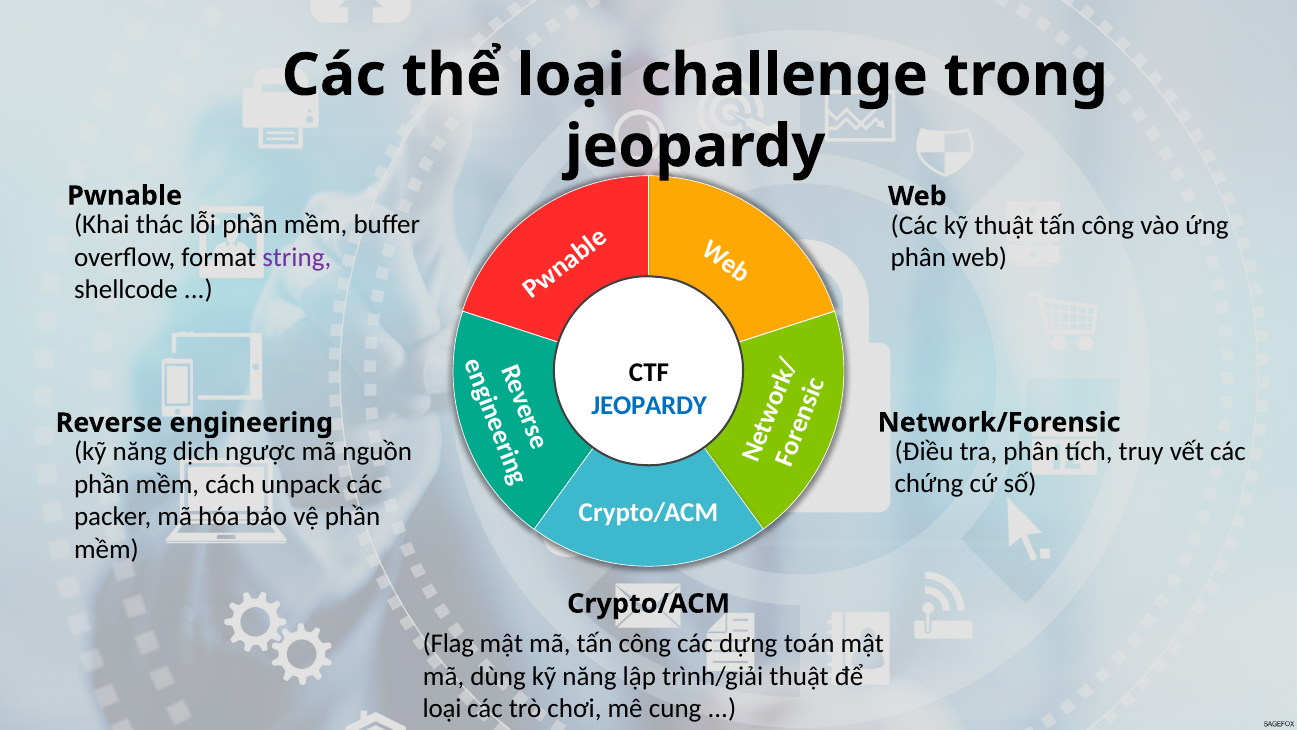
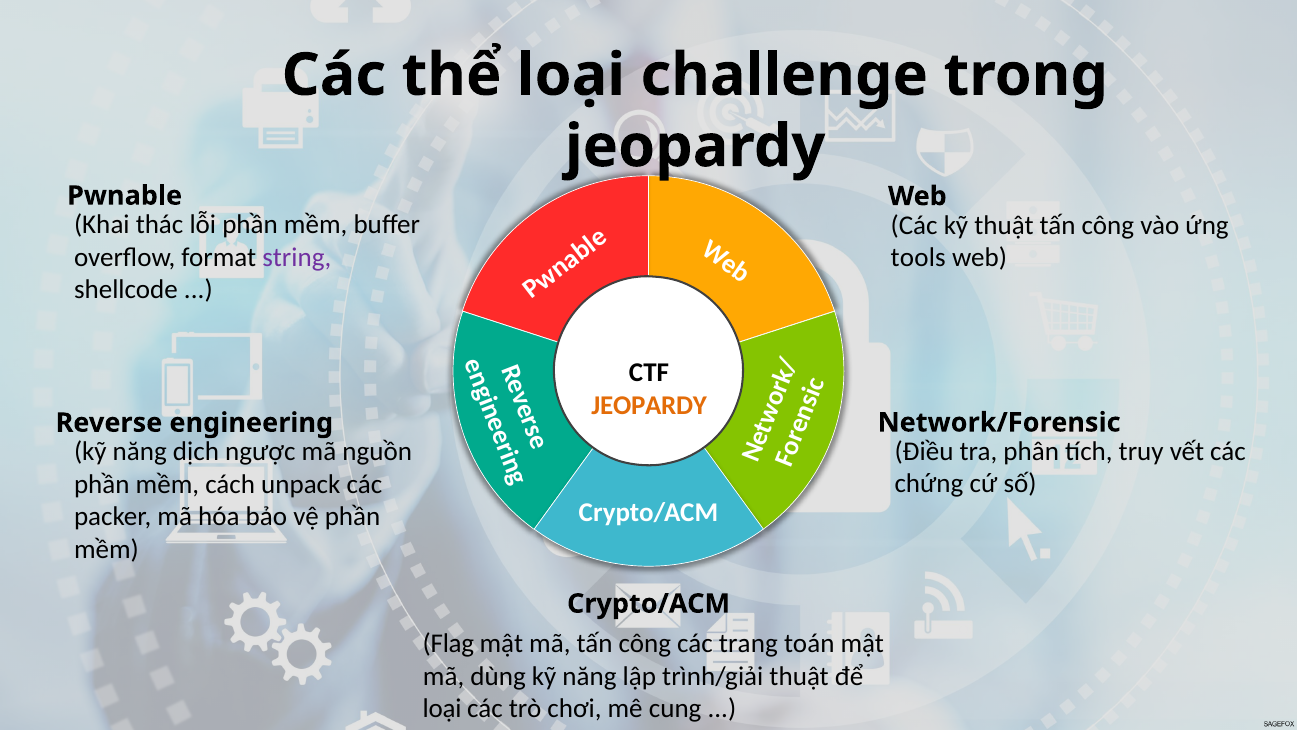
phân: phân -> tools (918, 258)
JEOPARDY colour: blue -> orange (649, 405)
dựng: dựng -> trang (748, 643)
